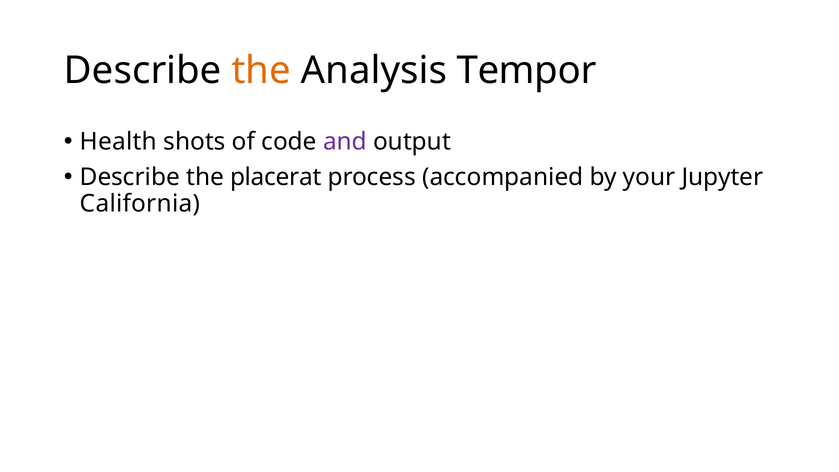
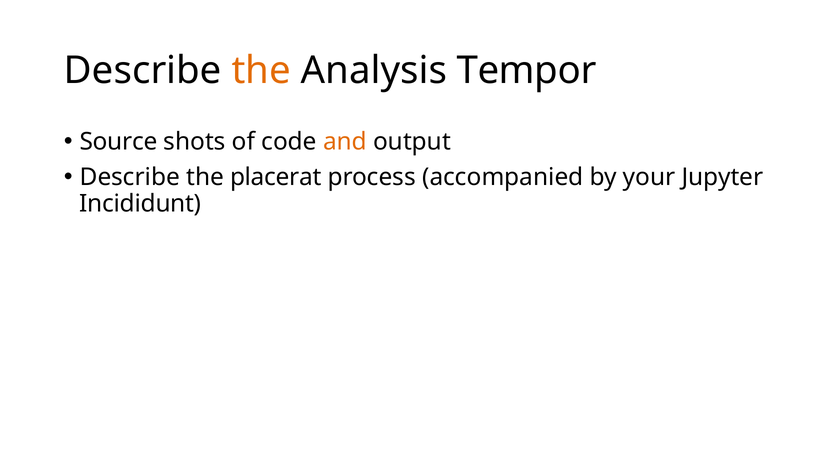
Health: Health -> Source (119, 142)
and colour: purple -> orange (345, 142)
California: California -> Incididunt (140, 203)
